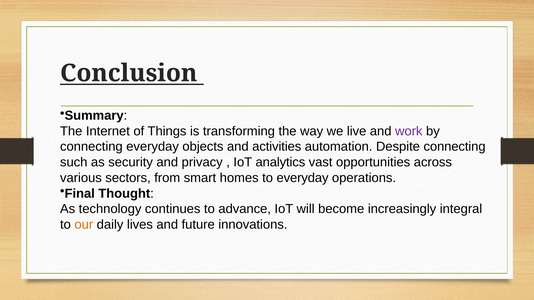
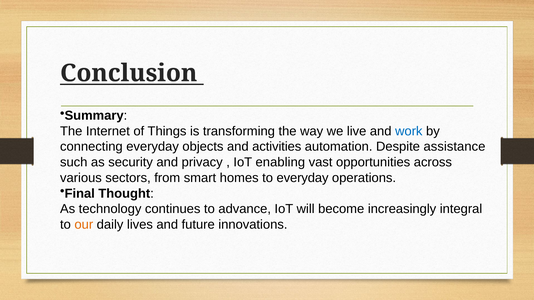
work colour: purple -> blue (409, 131)
Despite connecting: connecting -> assistance (454, 147)
analytics: analytics -> enabling (280, 162)
